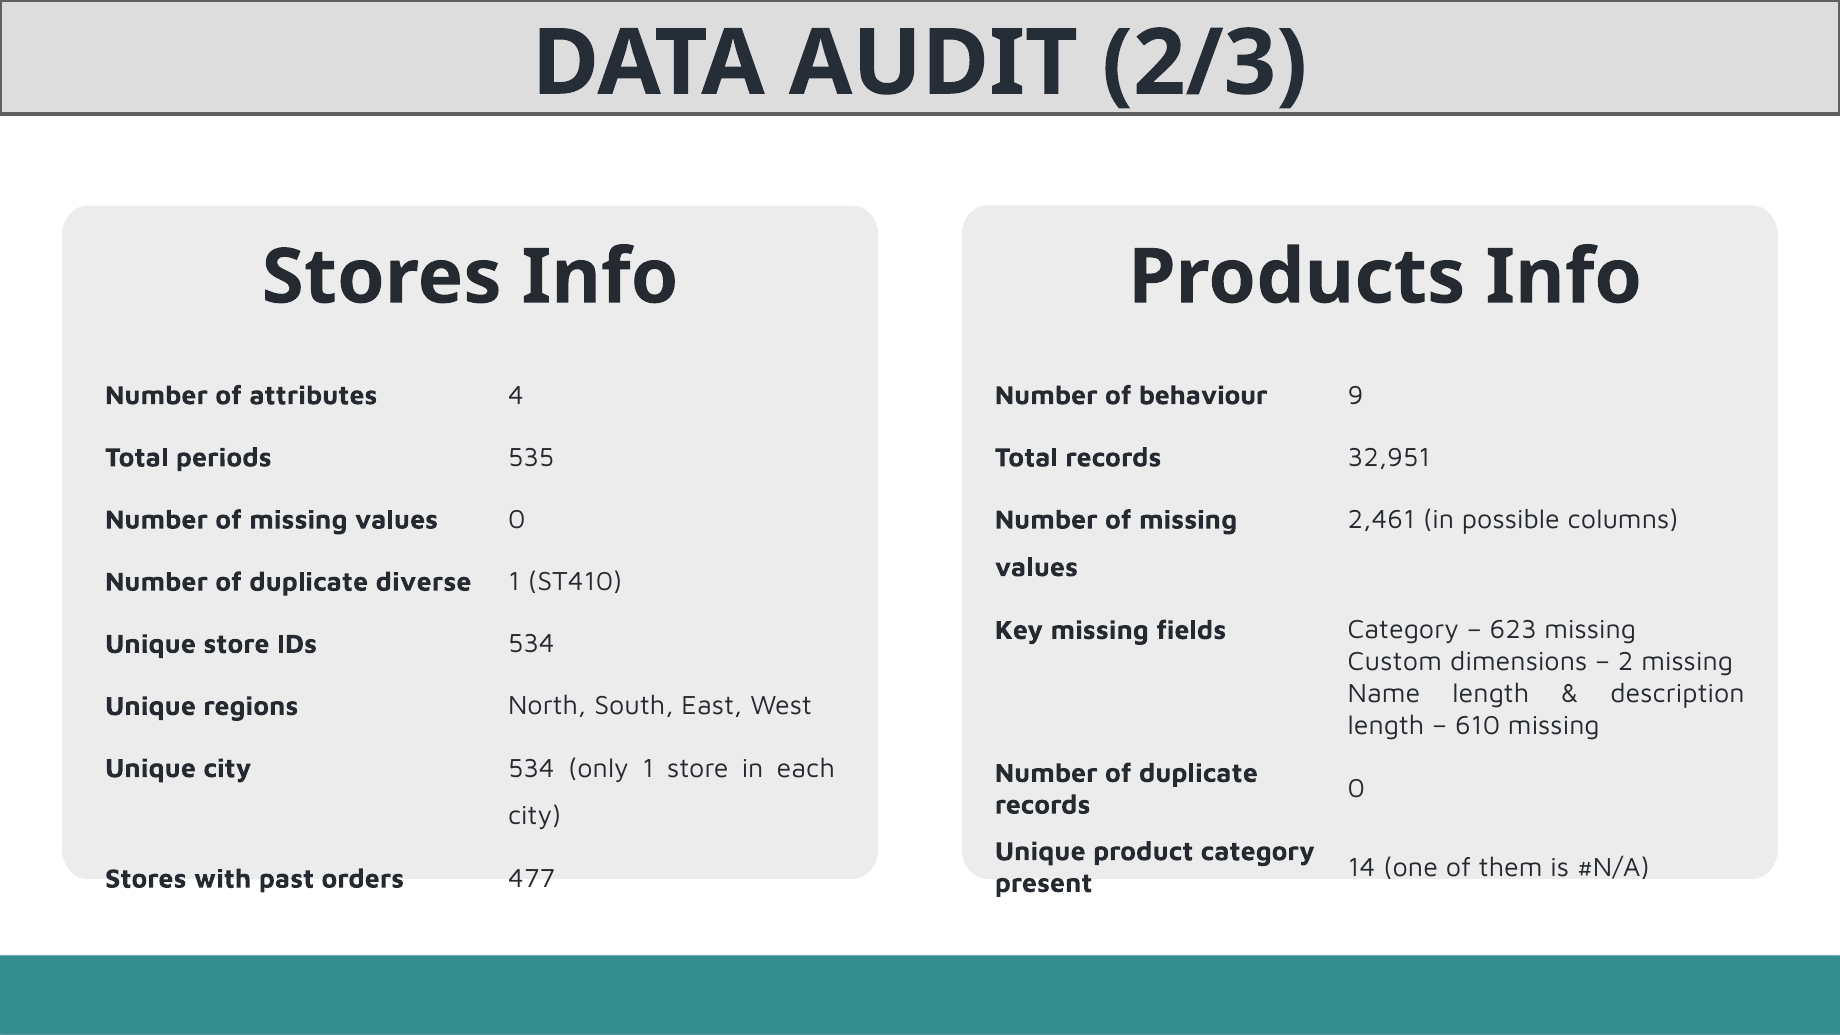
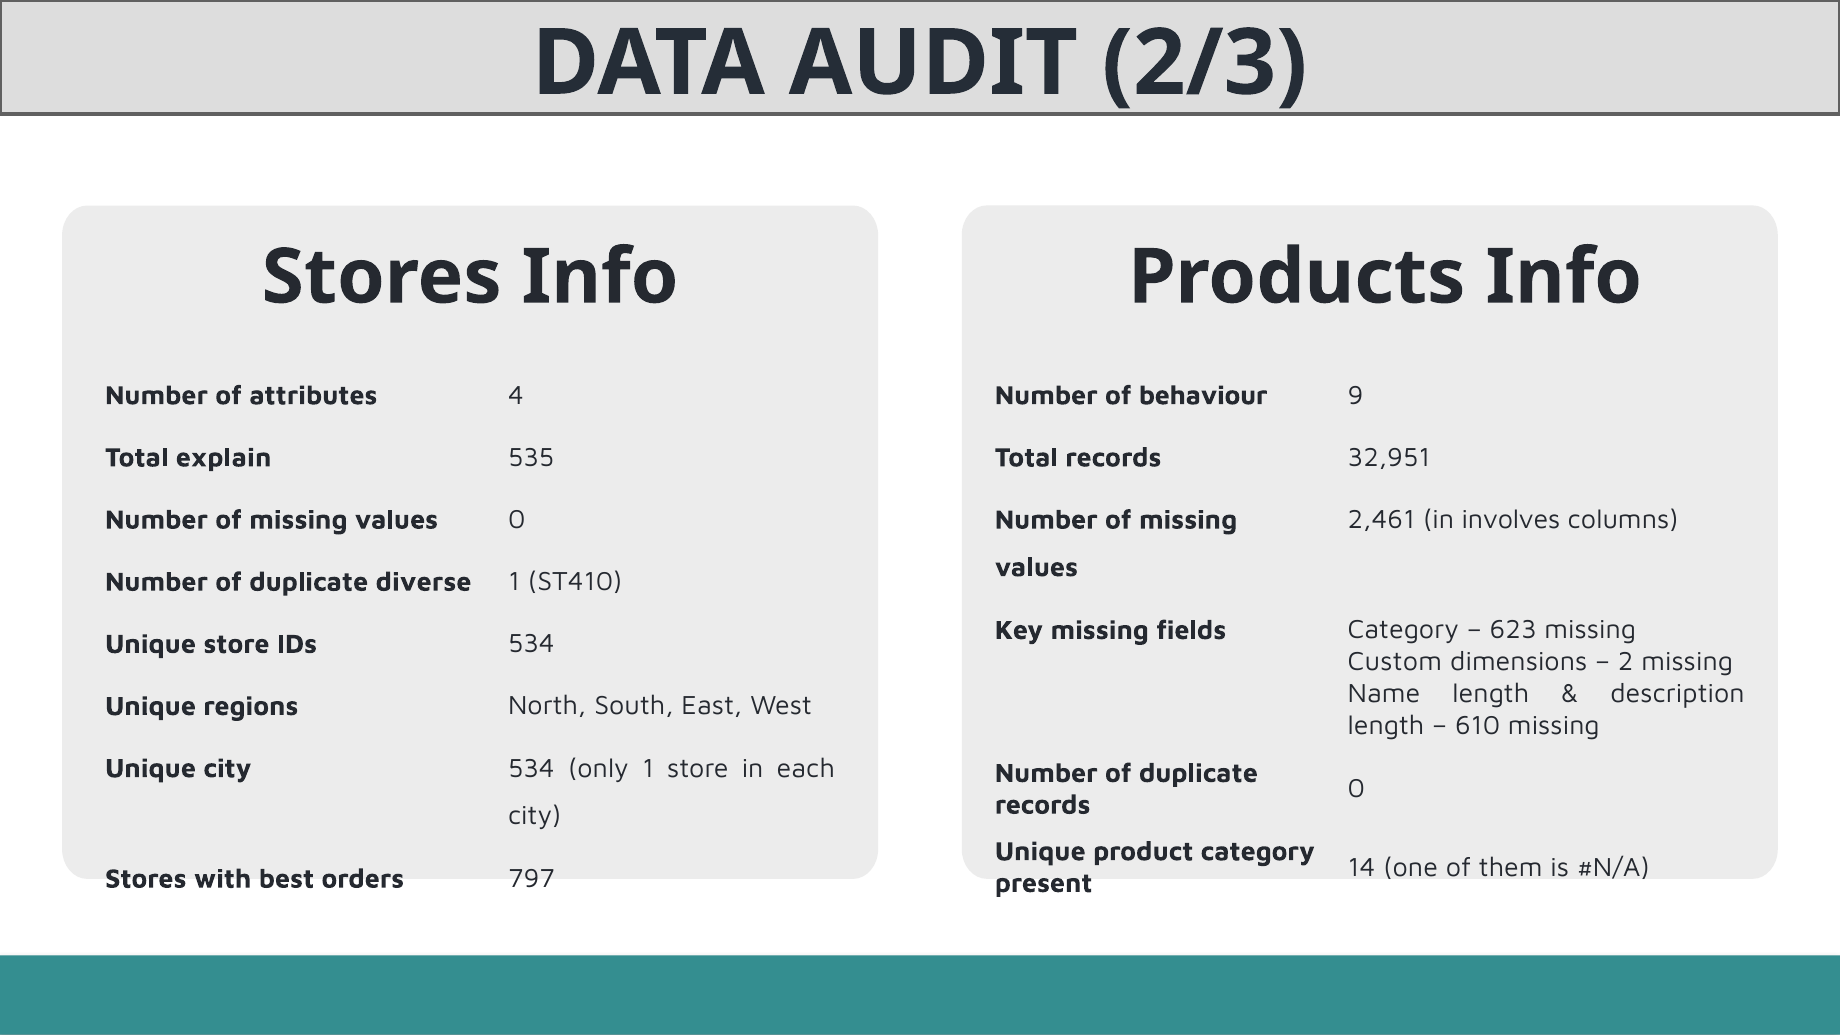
periods: periods -> explain (224, 458)
possible: possible -> involves (1511, 520)
past: past -> best (286, 879)
477: 477 -> 797 (531, 879)
